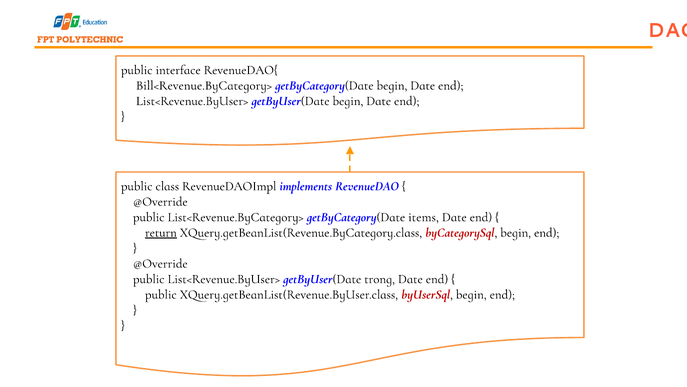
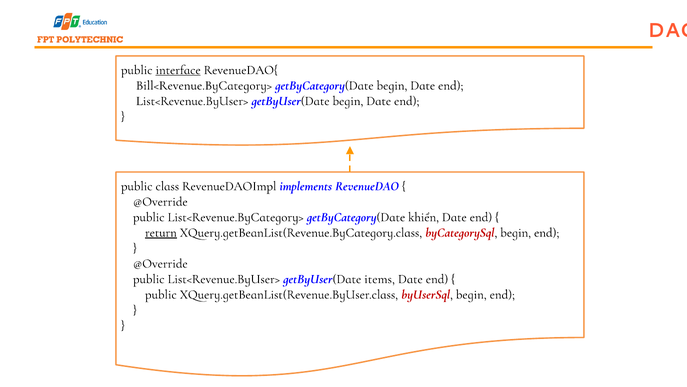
interface underline: none -> present (178, 70)
items: items -> khiển (424, 217)
trong: trong -> items (380, 278)
